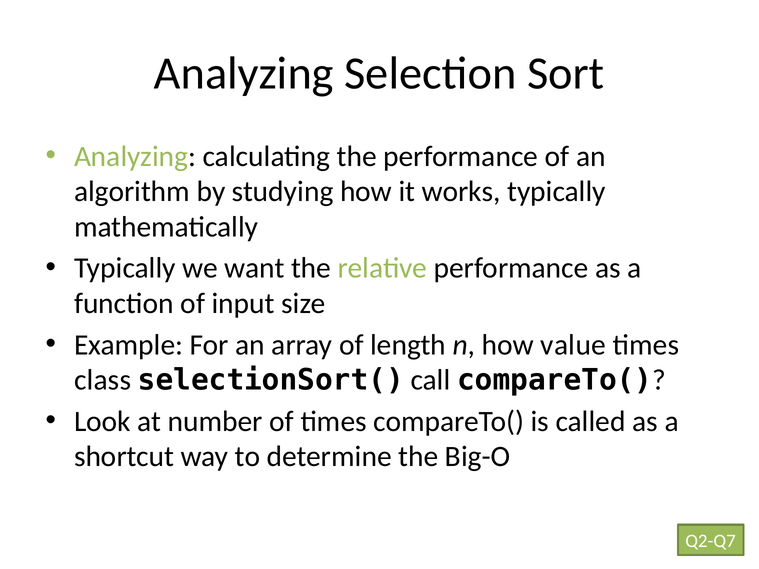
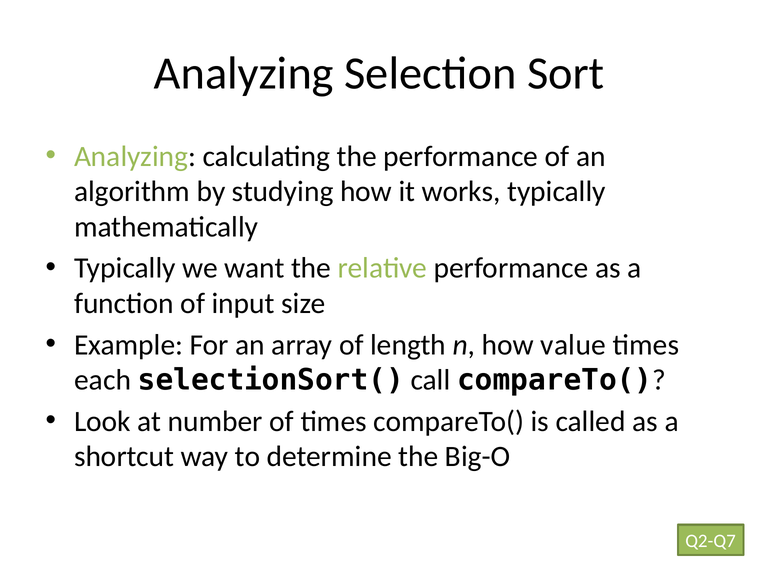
class: class -> each (103, 380)
